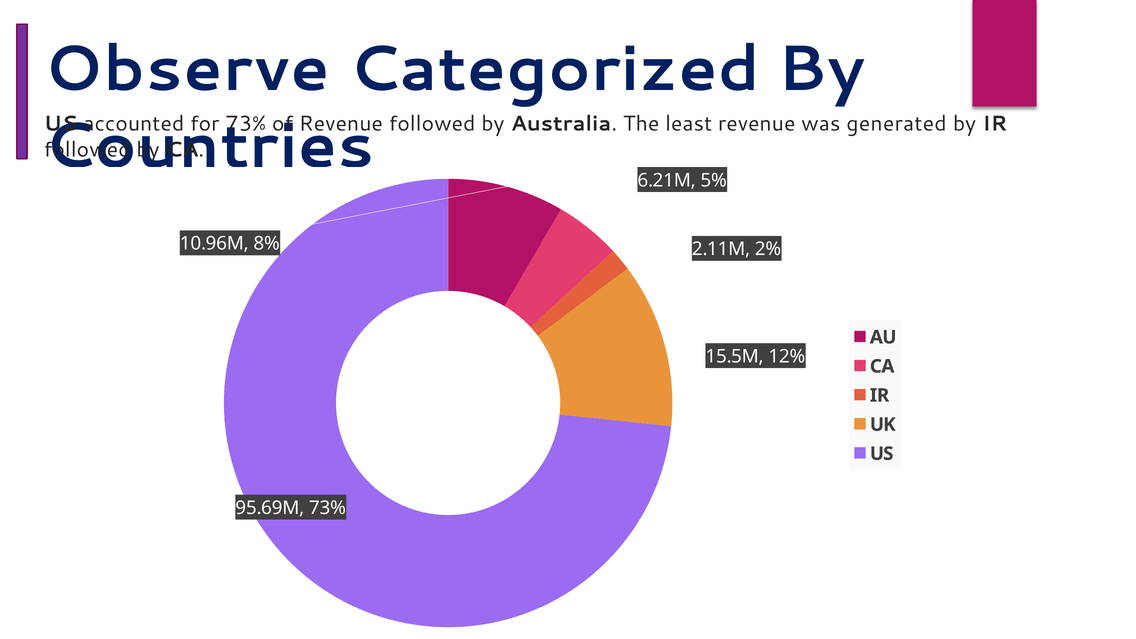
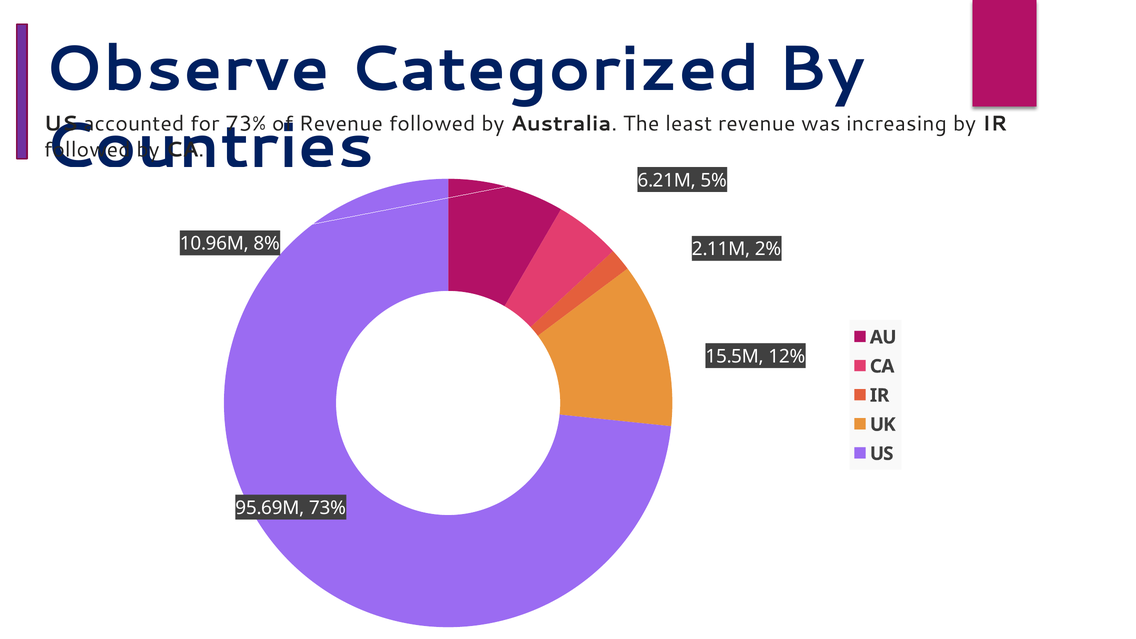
generated: generated -> increasing (897, 124)
